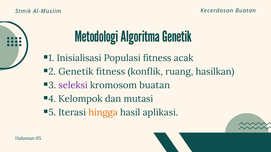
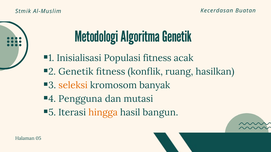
seleksi colour: purple -> orange (73, 85)
kromosom buatan: buatan -> banyak (155, 85)
Kelompok: Kelompok -> Pengguna (80, 99)
aplikasi: aplikasi -> bangun (160, 113)
